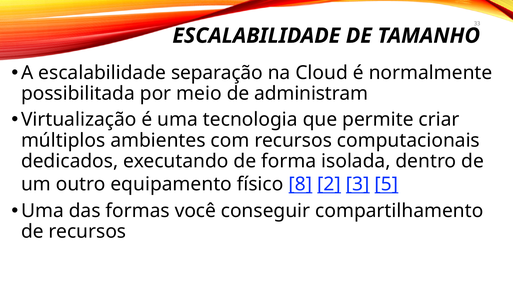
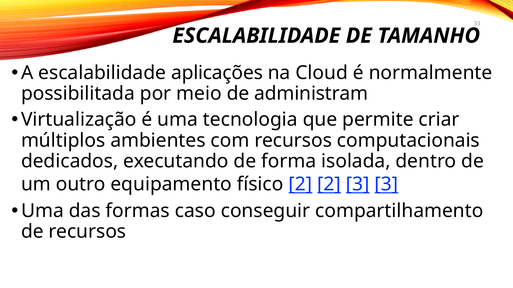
separação: separação -> aplicações (217, 73)
físico 8: 8 -> 2 (300, 184)
3 5: 5 -> 3 (386, 184)
você: você -> caso (195, 211)
